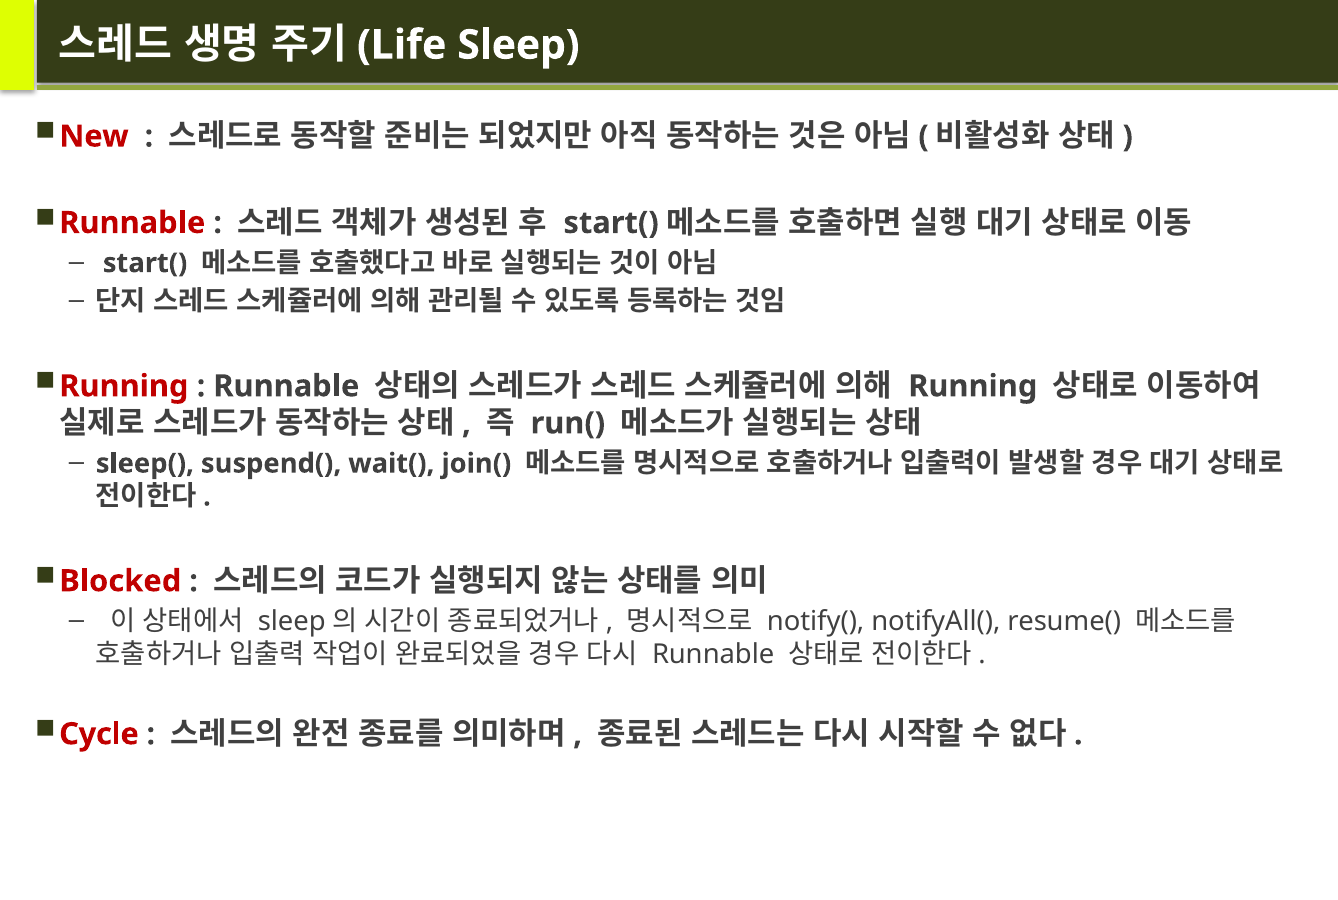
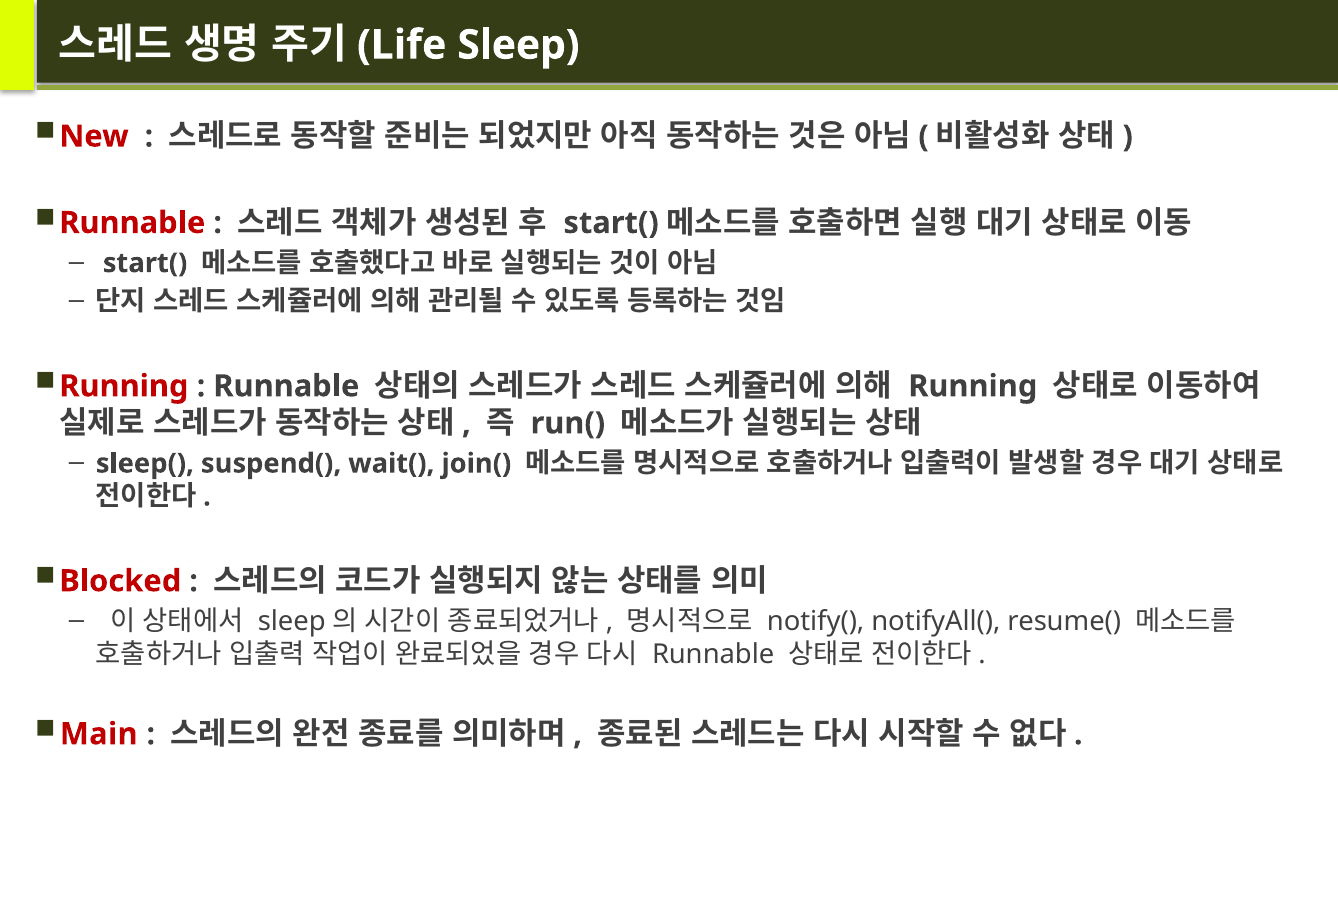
Cycle: Cycle -> Main (99, 734)
